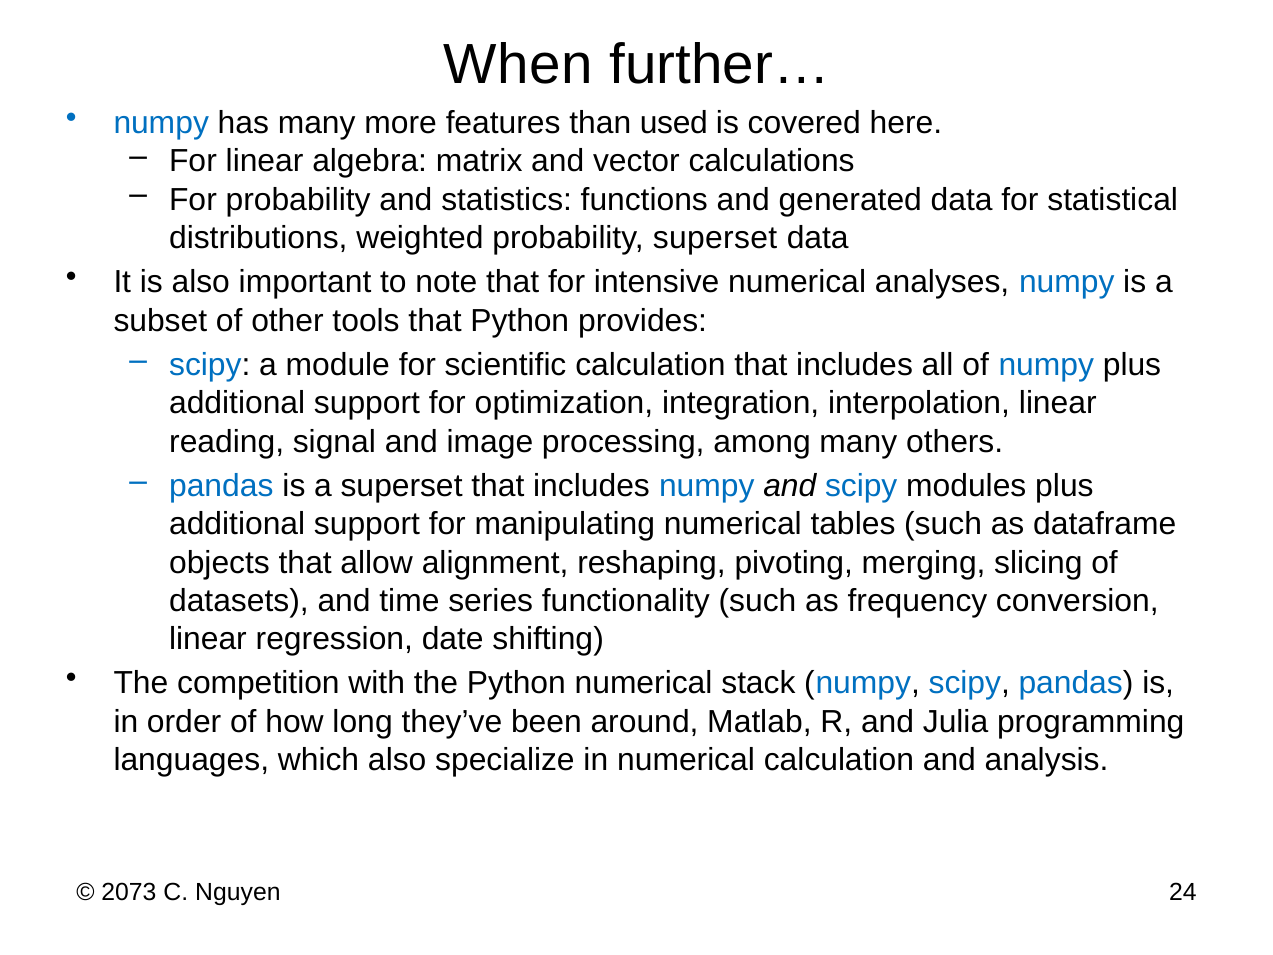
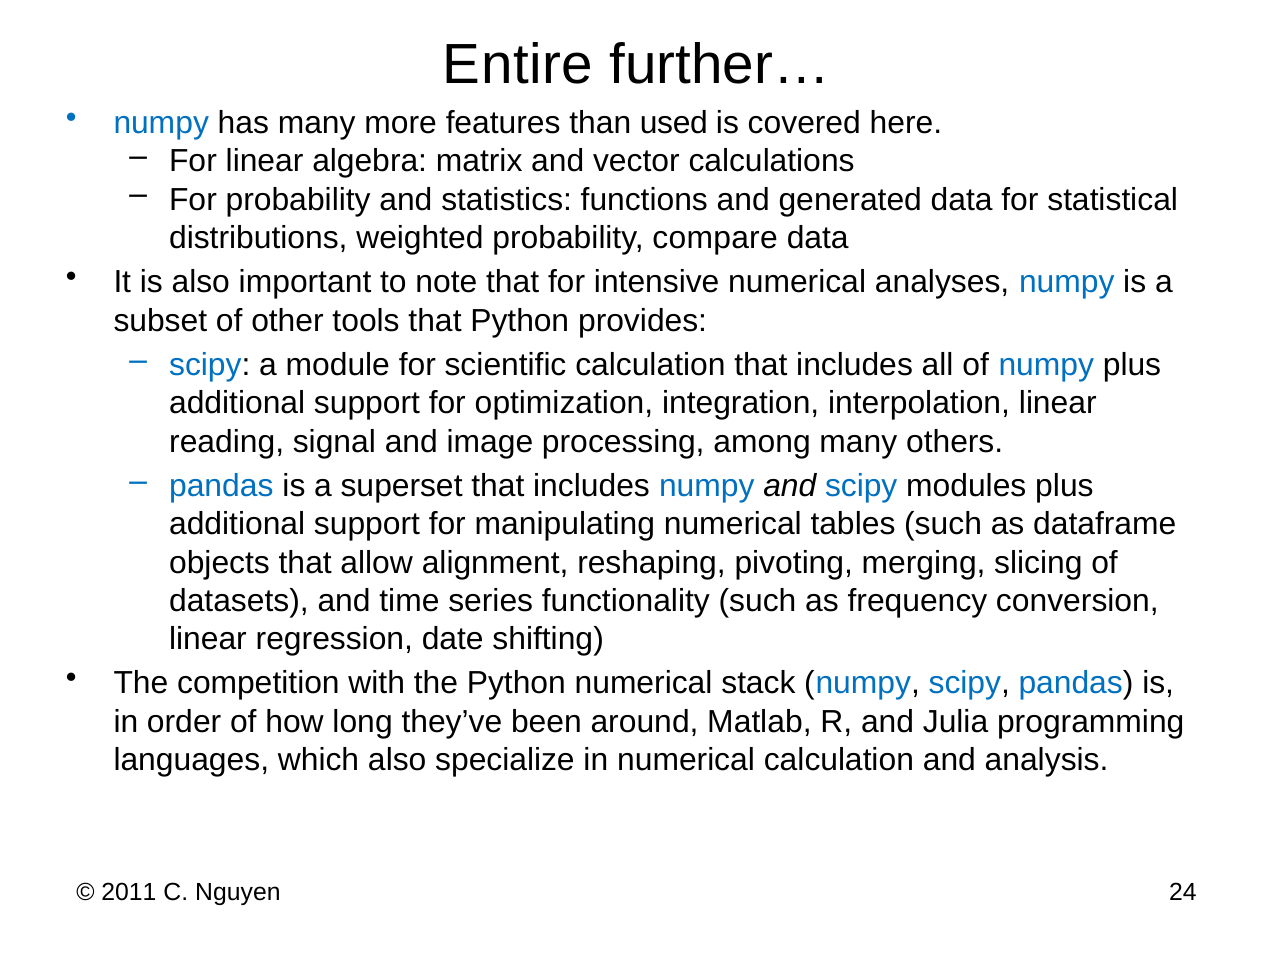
When: When -> Entire (518, 64)
probability superset: superset -> compare (715, 238)
2073: 2073 -> 2011 (129, 892)
